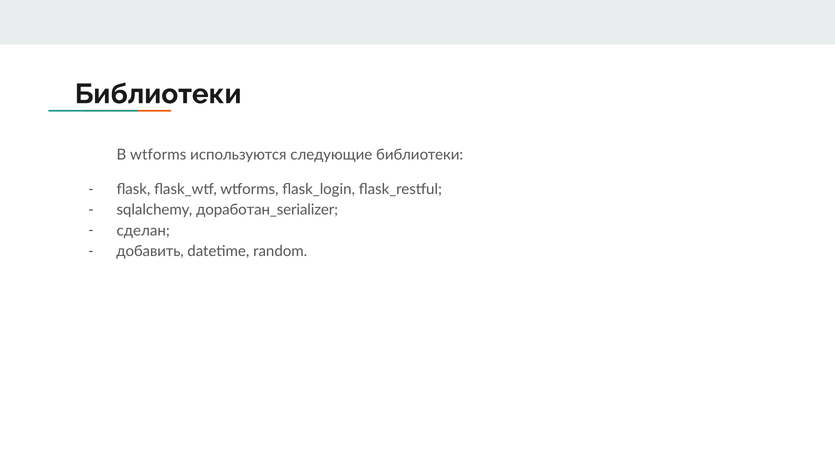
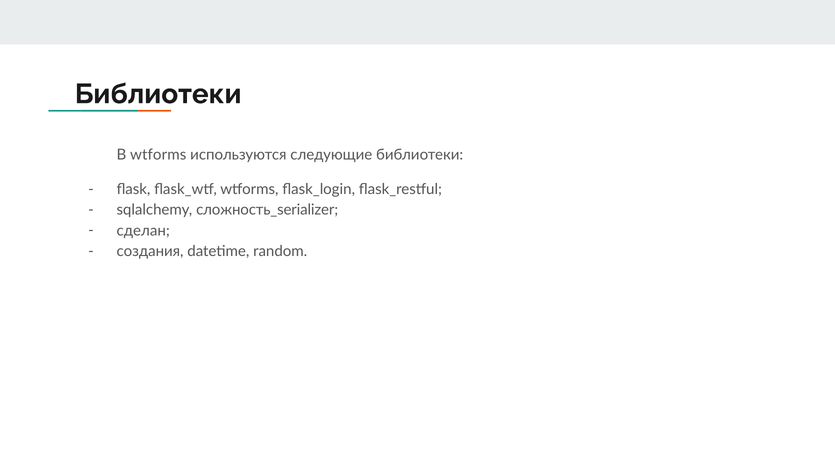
доработан_serializer: доработан_serializer -> сложность_serializer (267, 210)
добавить: добавить -> создания (150, 252)
